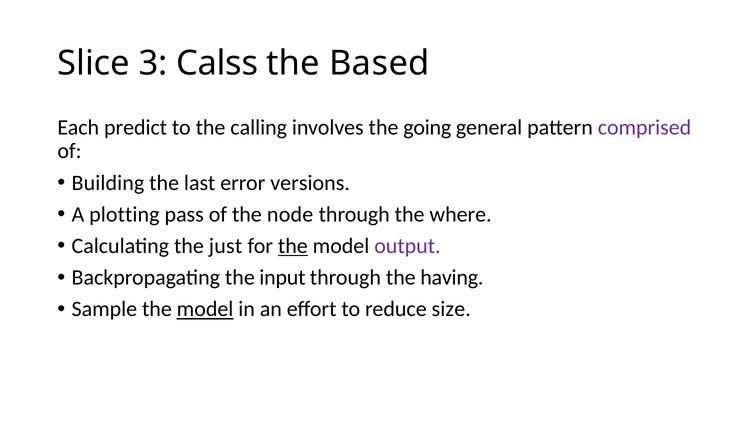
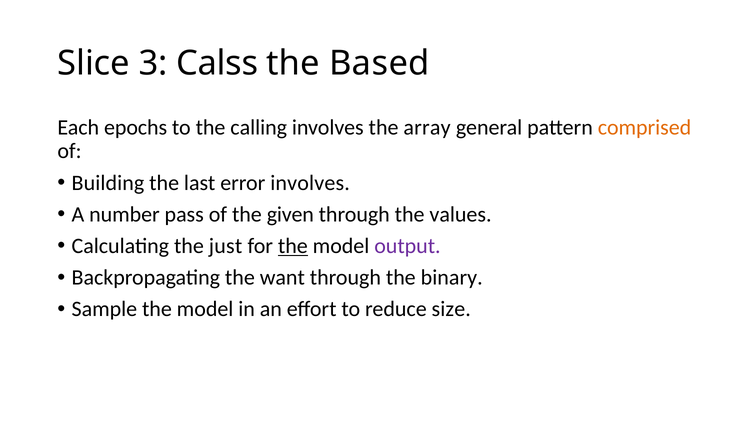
predict: predict -> epochs (136, 127)
going: going -> array (427, 127)
comprised colour: purple -> orange (645, 127)
error versions: versions -> involves (310, 183)
plotting: plotting -> number (124, 214)
node: node -> given (290, 214)
where: where -> values (461, 214)
input: input -> want (282, 278)
having: having -> binary (452, 278)
model underline: present -> none (205, 309)
